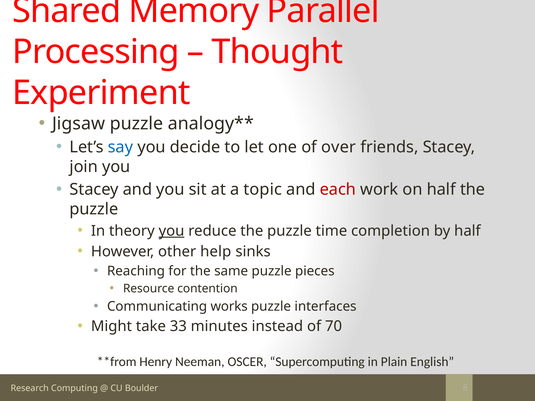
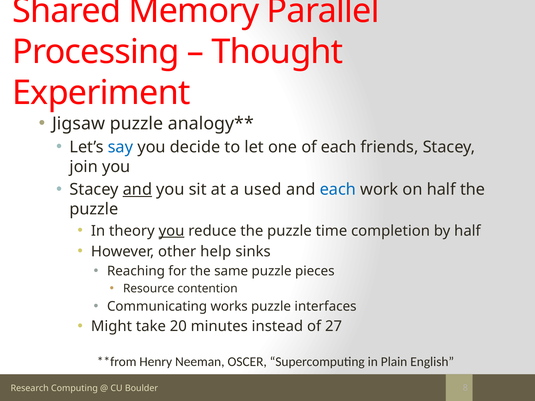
of over: over -> each (339, 147)
and underline: none -> present (137, 190)
topic: topic -> used (263, 190)
each colour: red -> blue (338, 190)
33: 33 -> 20 (178, 327)
70: 70 -> 27 (334, 327)
